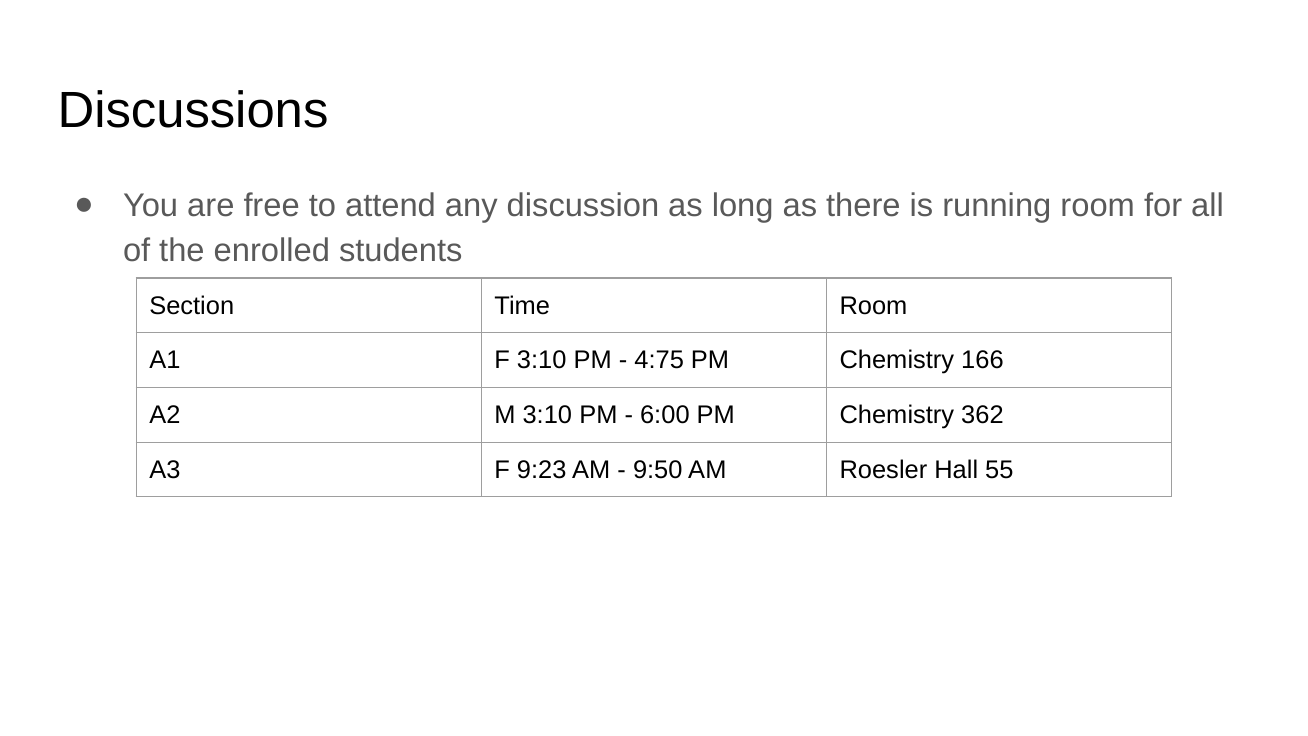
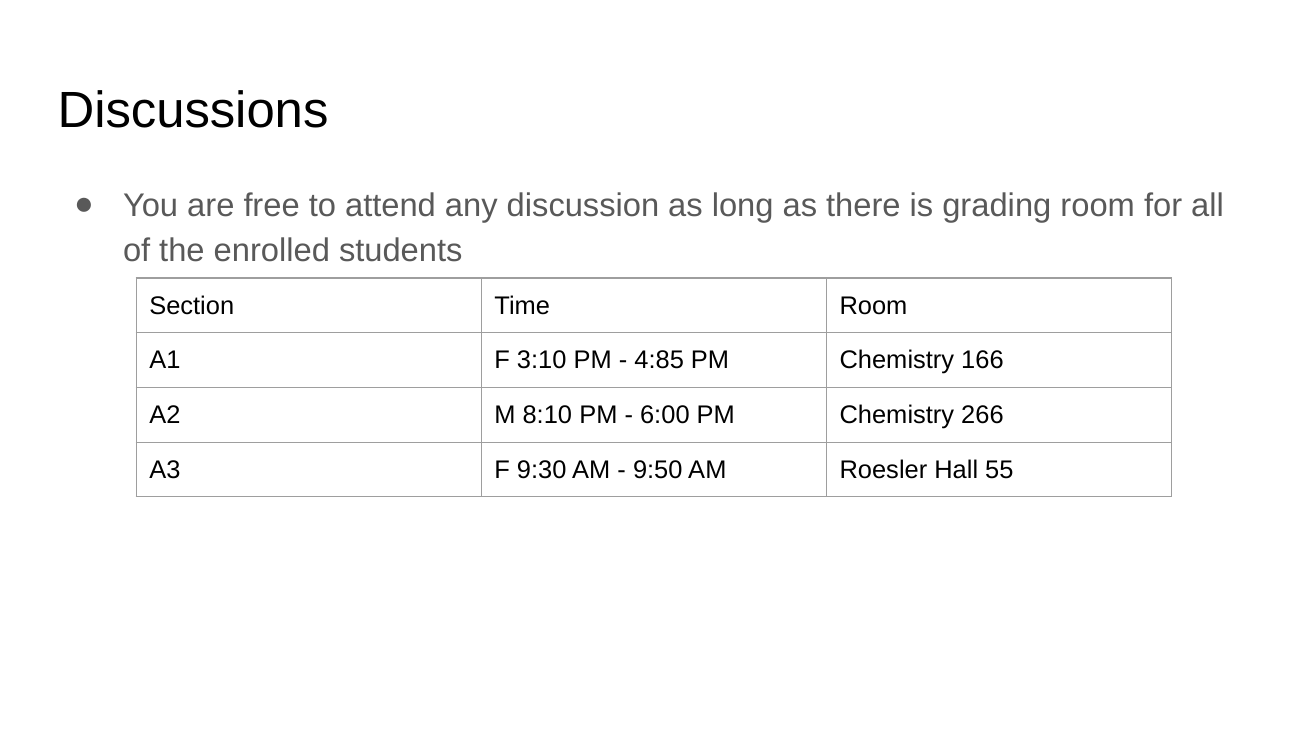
running: running -> grading (997, 206)
4:75: 4:75 -> 4:85 (659, 360)
M 3:10: 3:10 -> 8:10 (547, 415)
362: 362 -> 266 (982, 415)
9:23: 9:23 -> 9:30 (542, 470)
